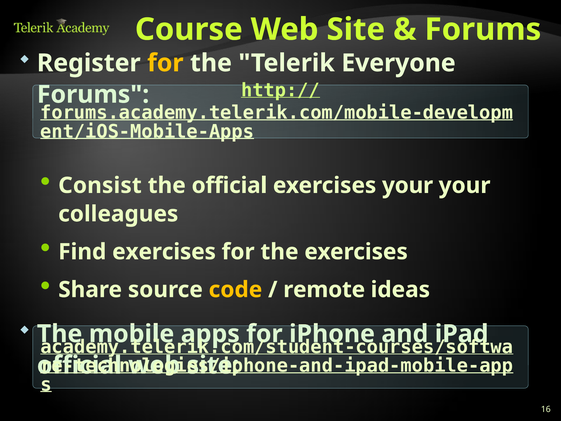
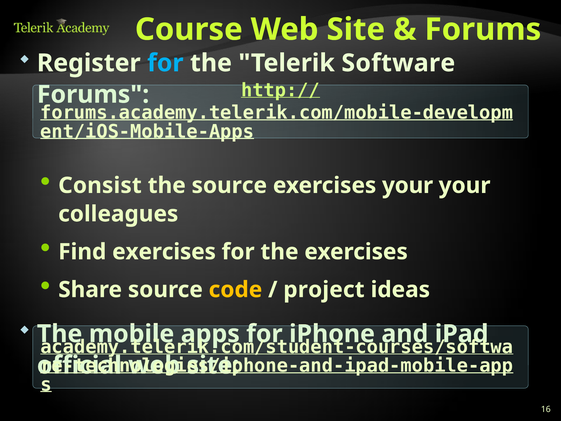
for colour: yellow -> light blue (165, 63)
Everyone: Everyone -> Software (398, 63)
the official: official -> source (229, 185)
remote: remote -> project (324, 289)
